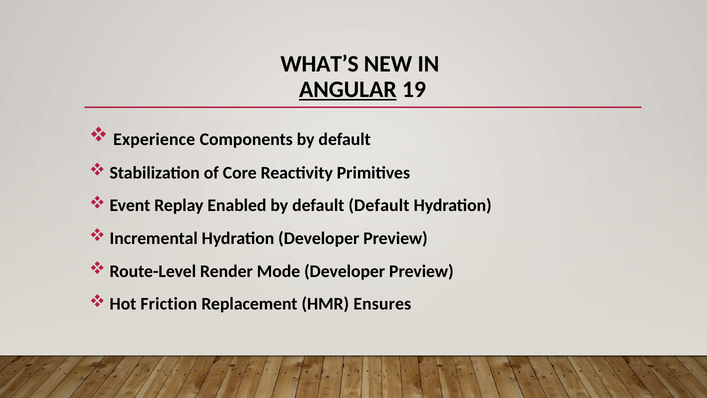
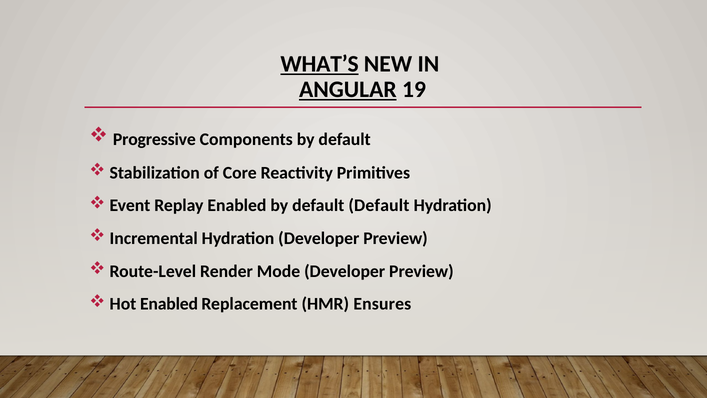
WHAT’S underline: none -> present (320, 64)
Experience: Experience -> Progressive (154, 139)
Hot Friction: Friction -> Enabled (169, 304)
